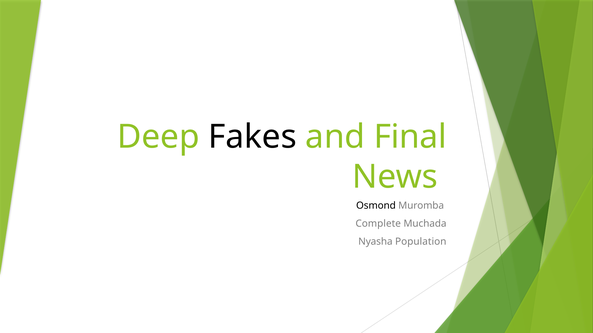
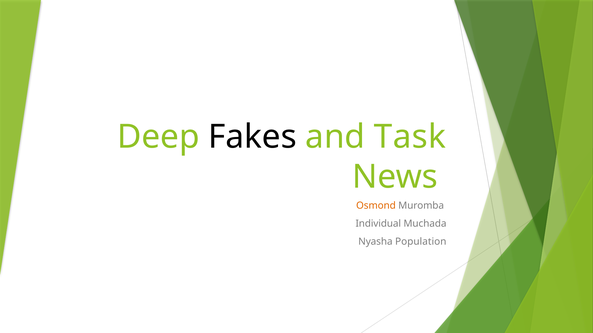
Final: Final -> Task (410, 137)
Osmond colour: black -> orange (376, 206)
Complete: Complete -> Individual (378, 224)
